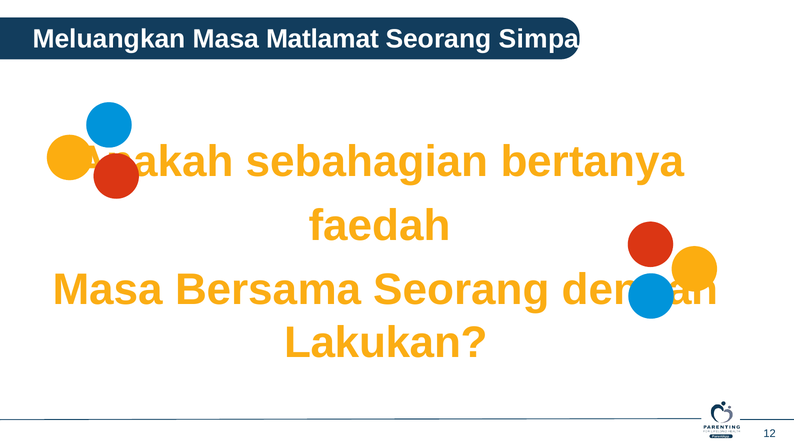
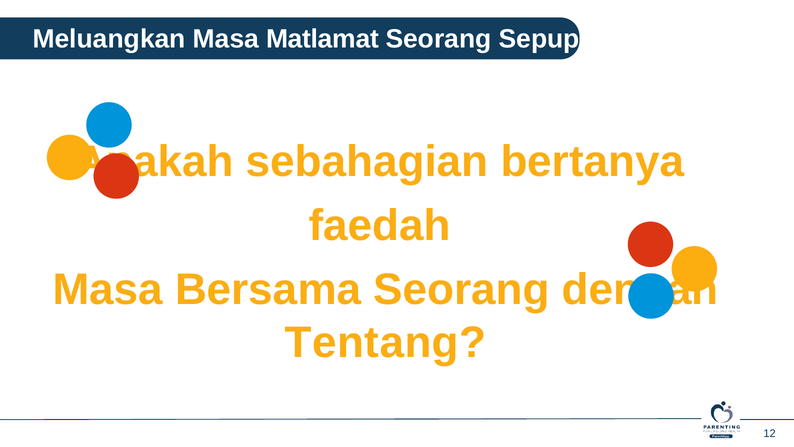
Simpan: Simpan -> Sepupu (547, 39)
Lakukan: Lakukan -> Tentang (385, 342)
